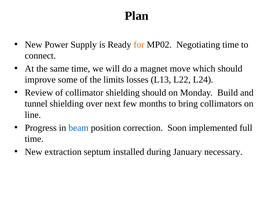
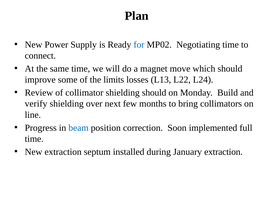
for colour: orange -> blue (139, 45)
tunnel: tunnel -> verify (36, 104)
January necessary: necessary -> extraction (223, 152)
